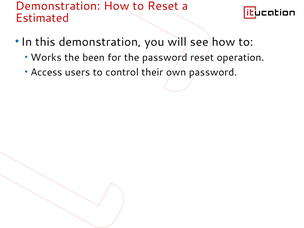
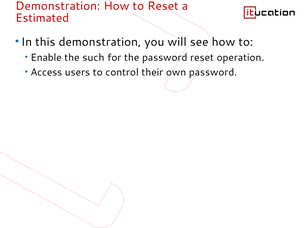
Works: Works -> Enable (46, 57)
been: been -> such (93, 57)
